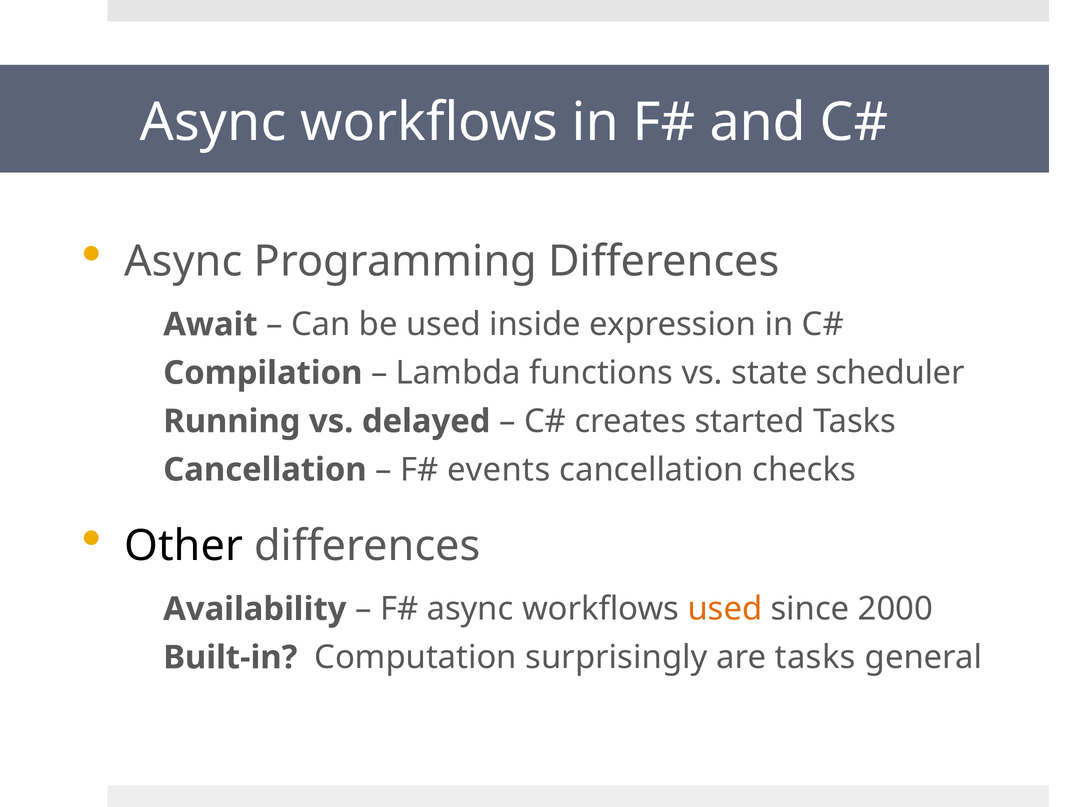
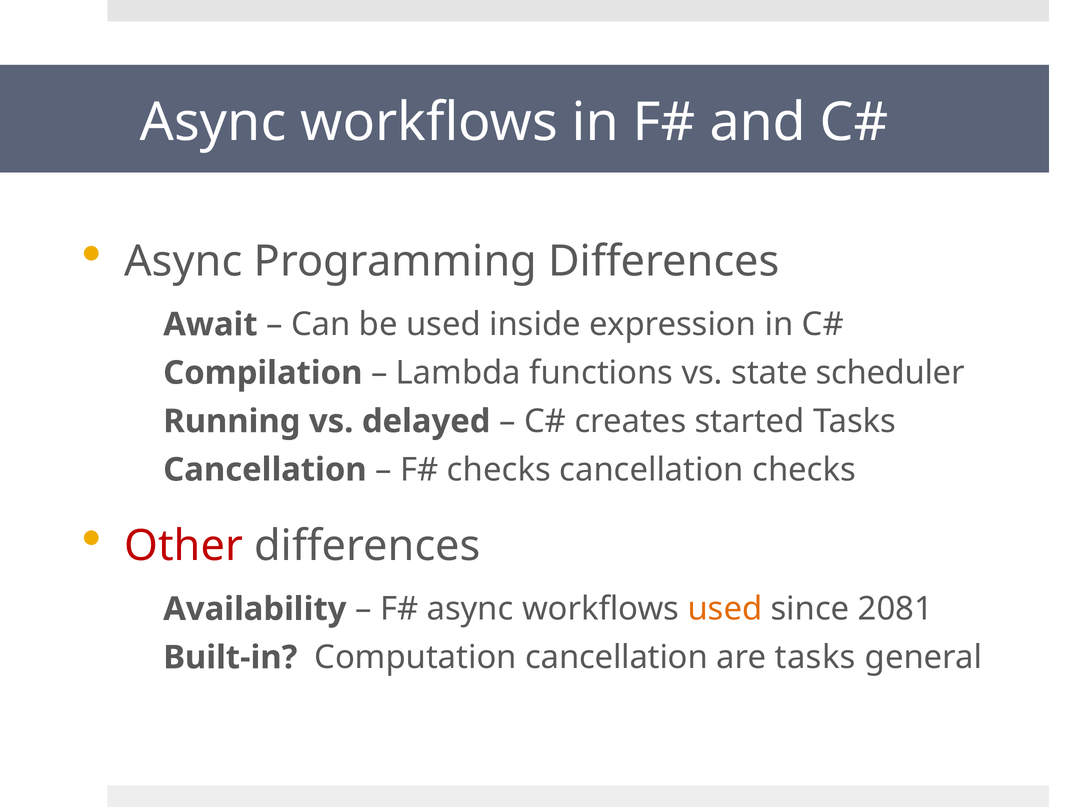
events: events -> checks (499, 470)
Other colour: black -> red (184, 546)
2000: 2000 -> 2081 (895, 609)
Computation surprisingly: surprisingly -> cancellation (617, 658)
